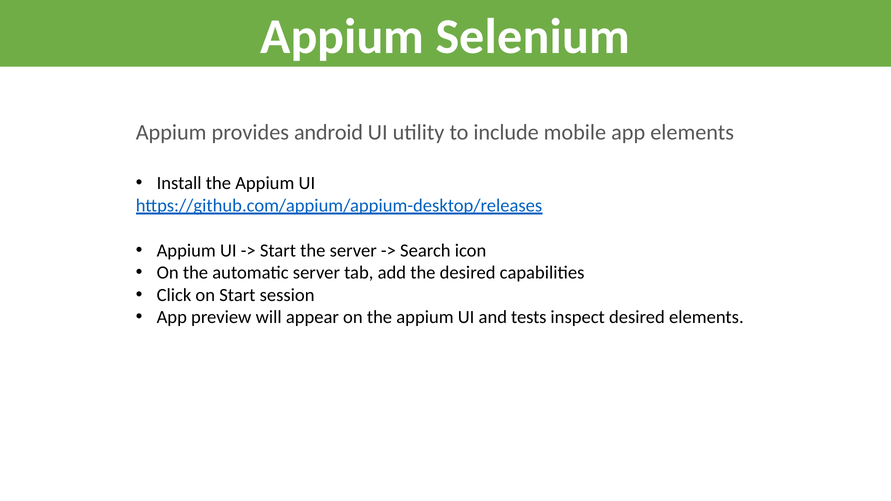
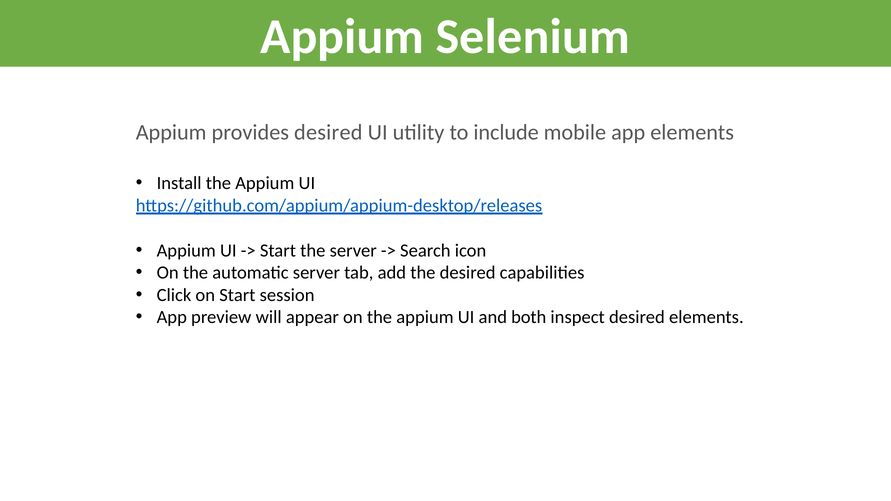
provides android: android -> desired (328, 132)
tests: tests -> both (529, 317)
